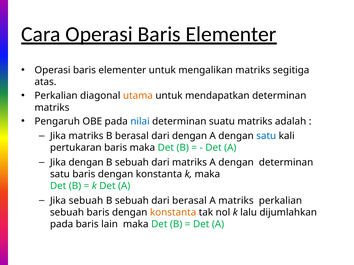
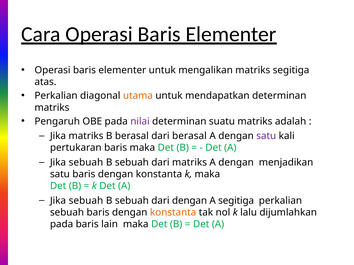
nilai colour: blue -> purple (140, 122)
dari dengan: dengan -> berasal (189, 136)
satu colour: blue -> purple (266, 136)
dengan: dengan -> sebuah (86, 163)
dengan determinan: determinan -> menjadikan (286, 163)
dari berasal: berasal -> dengan (190, 201)
A matriks: matriks -> segitiga (236, 201)
